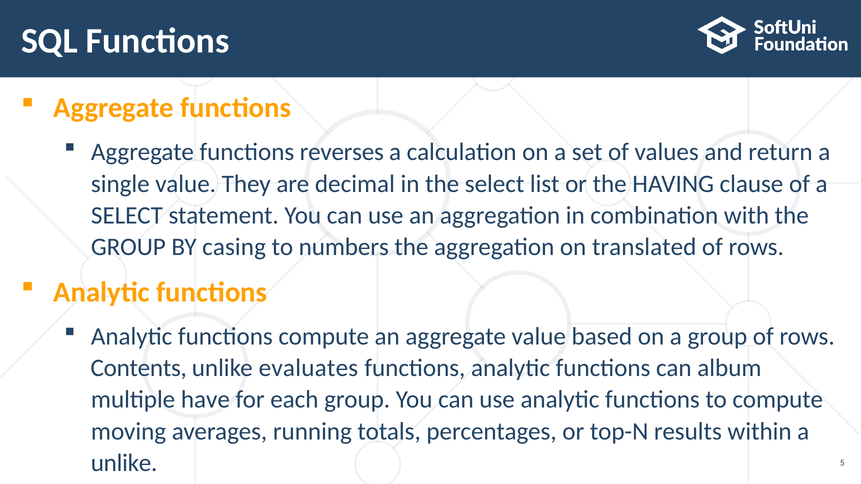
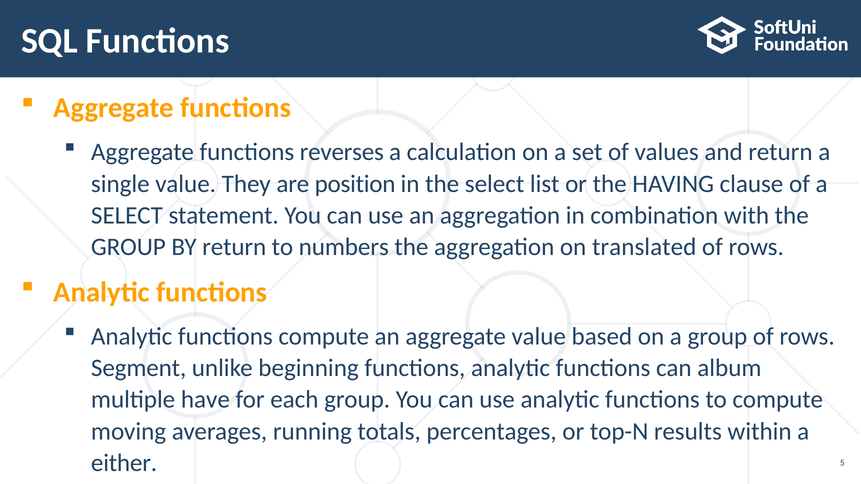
decimal: decimal -> position (355, 184)
BY casing: casing -> return (234, 247)
Contents: Contents -> Segment (139, 368)
evaluates: evaluates -> beginning (309, 368)
unlike: unlike -> either (124, 463)
